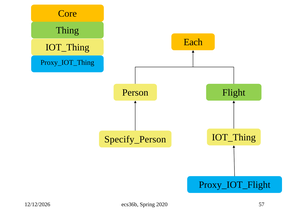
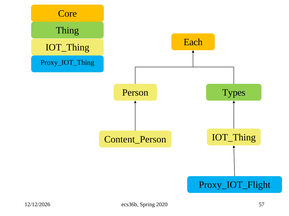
Flight: Flight -> Types (234, 93)
Specify_Person: Specify_Person -> Content_Person (135, 140)
